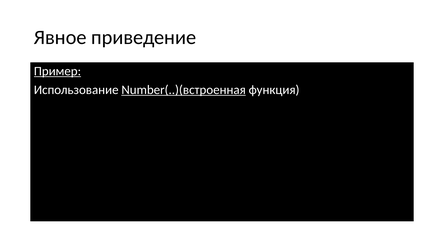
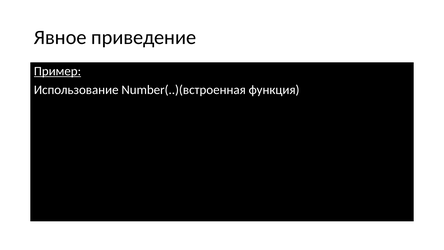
Number(..)(встроенная underline: present -> none (184, 90)
